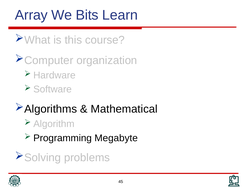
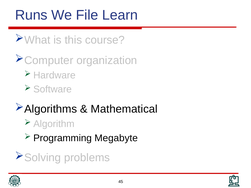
Array: Array -> Runs (31, 15)
Bits: Bits -> File (87, 15)
